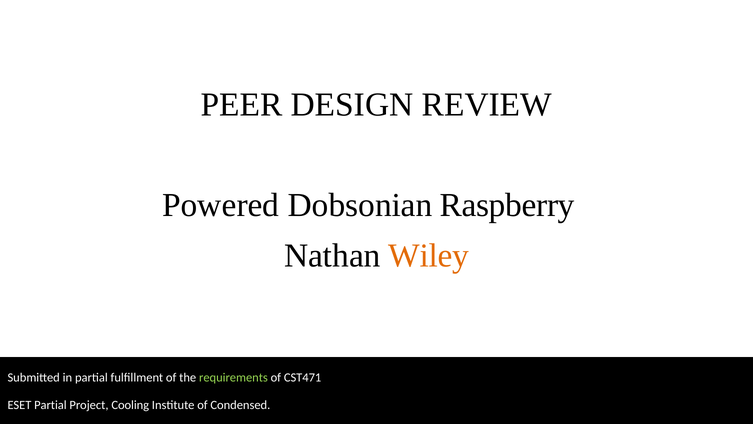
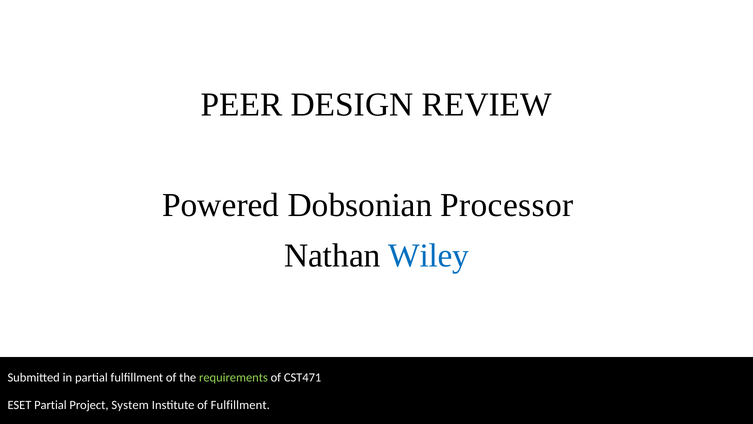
Raspberry: Raspberry -> Processor (507, 205)
Wiley colour: orange -> blue (429, 255)
Cooling: Cooling -> System (130, 405)
of Condensed: Condensed -> Fulfillment (240, 405)
